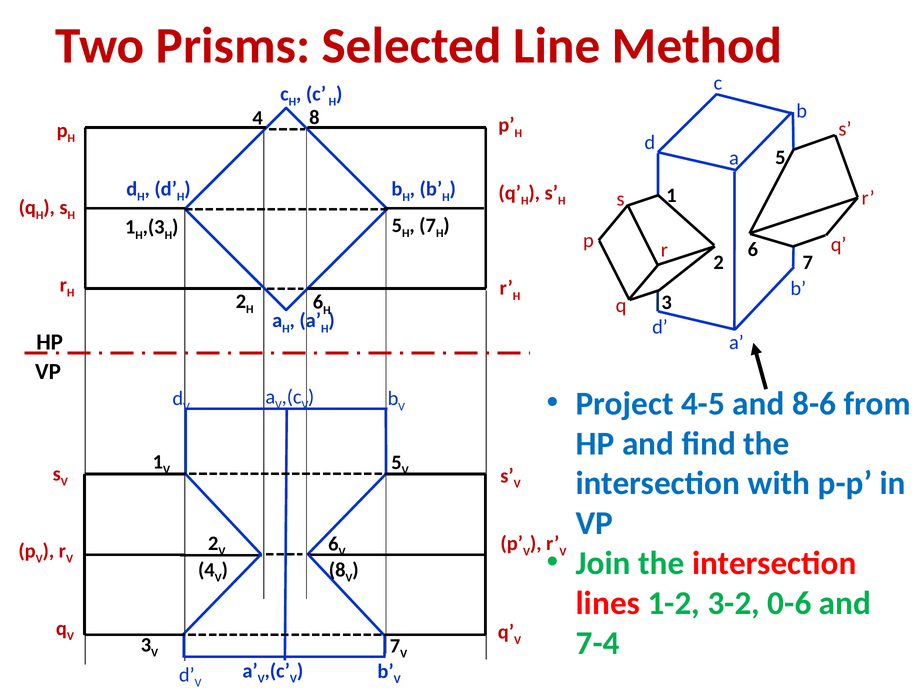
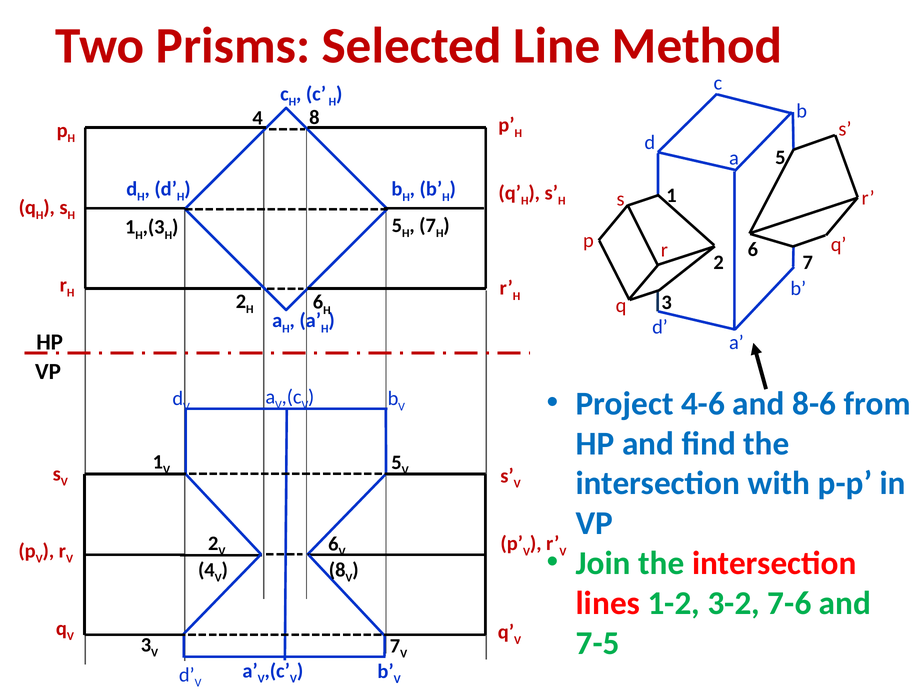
4-5: 4-5 -> 4-6 (703, 404)
0-6: 0-6 -> 7-6 (789, 604)
7-4: 7-4 -> 7-5 (598, 644)
